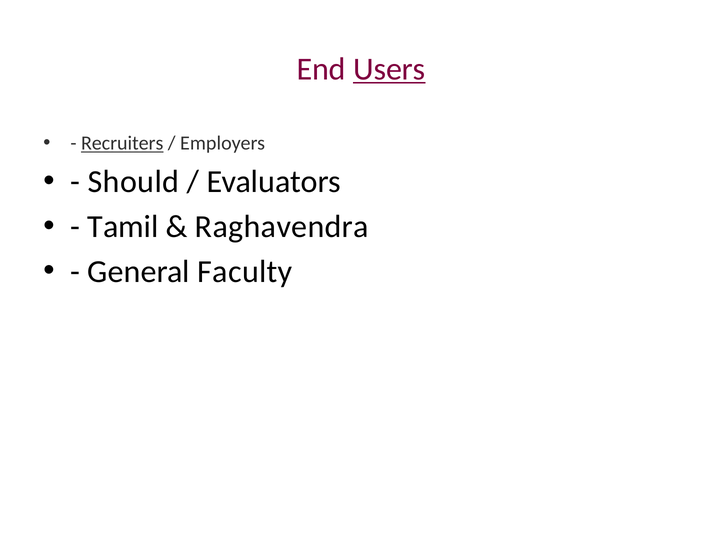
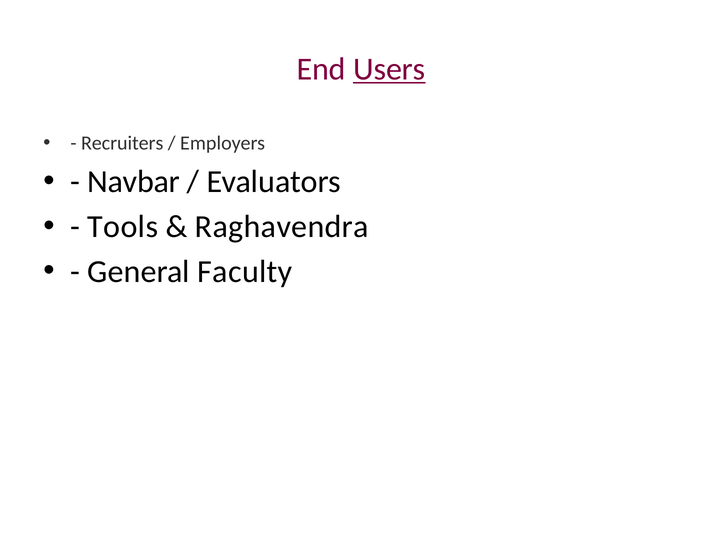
Recruiters underline: present -> none (122, 143)
Should: Should -> Navbar (134, 182)
Tamil: Tamil -> Tools (123, 227)
